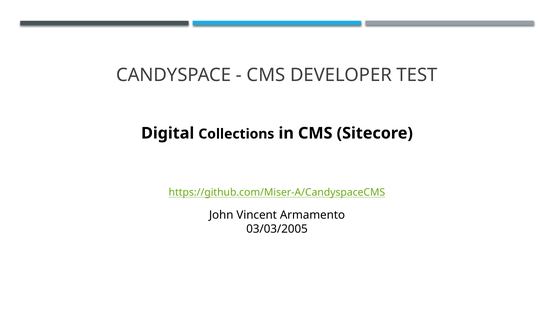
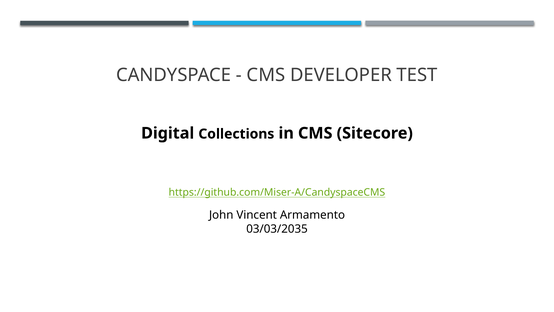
03/03/2005: 03/03/2005 -> 03/03/2035 (277, 229)
